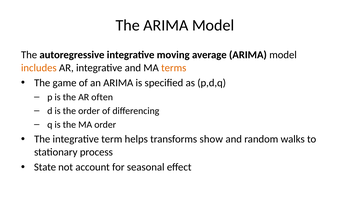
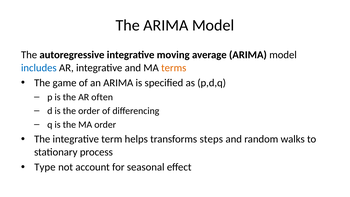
includes colour: orange -> blue (39, 68)
show: show -> steps (211, 139)
State: State -> Type (45, 167)
